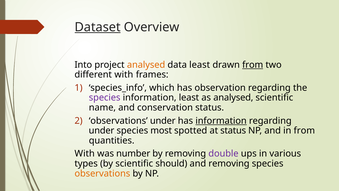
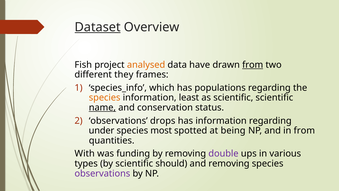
Into: Into -> Fish (83, 65)
data least: least -> have (200, 65)
different with: with -> they (124, 75)
observation: observation -> populations (220, 88)
species colour: purple -> orange (105, 98)
as analysed: analysed -> scientific (233, 98)
name underline: none -> present (102, 107)
observations under: under -> drops (163, 121)
information underline: present -> none (221, 121)
at status: status -> being (233, 130)
number: number -> funding (133, 153)
observations colour: orange -> purple (102, 173)
